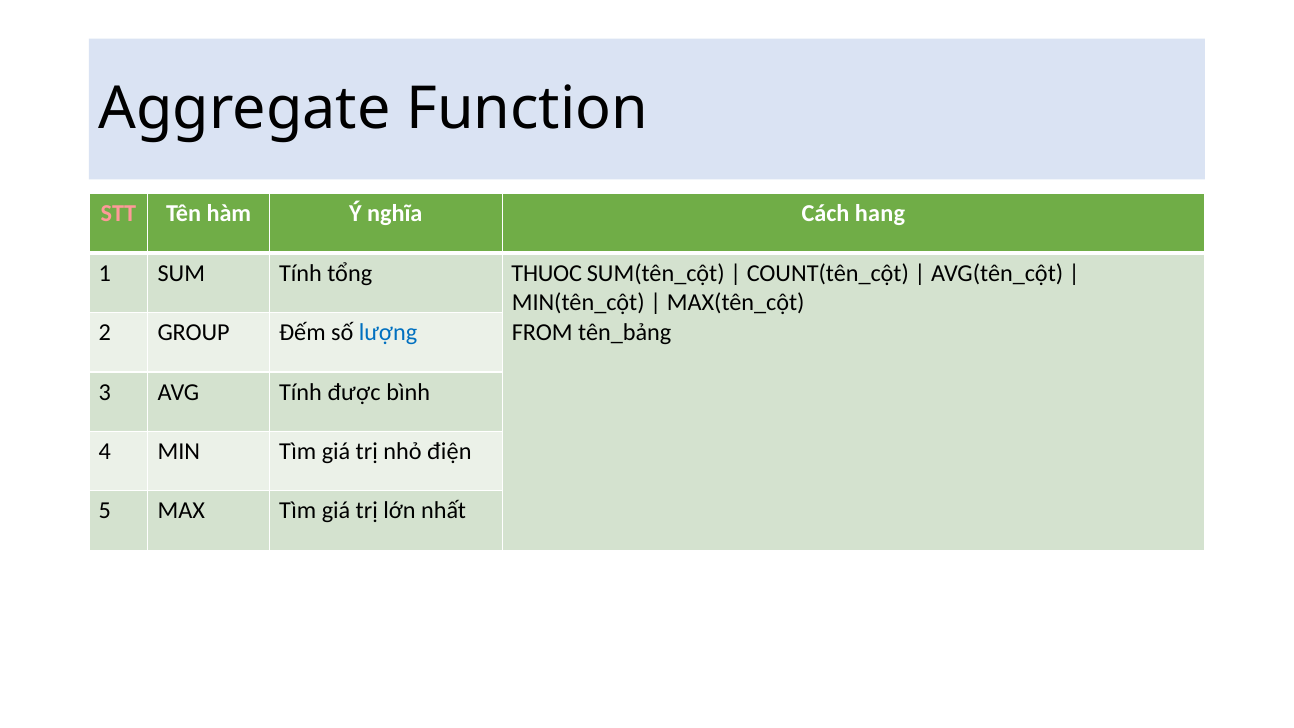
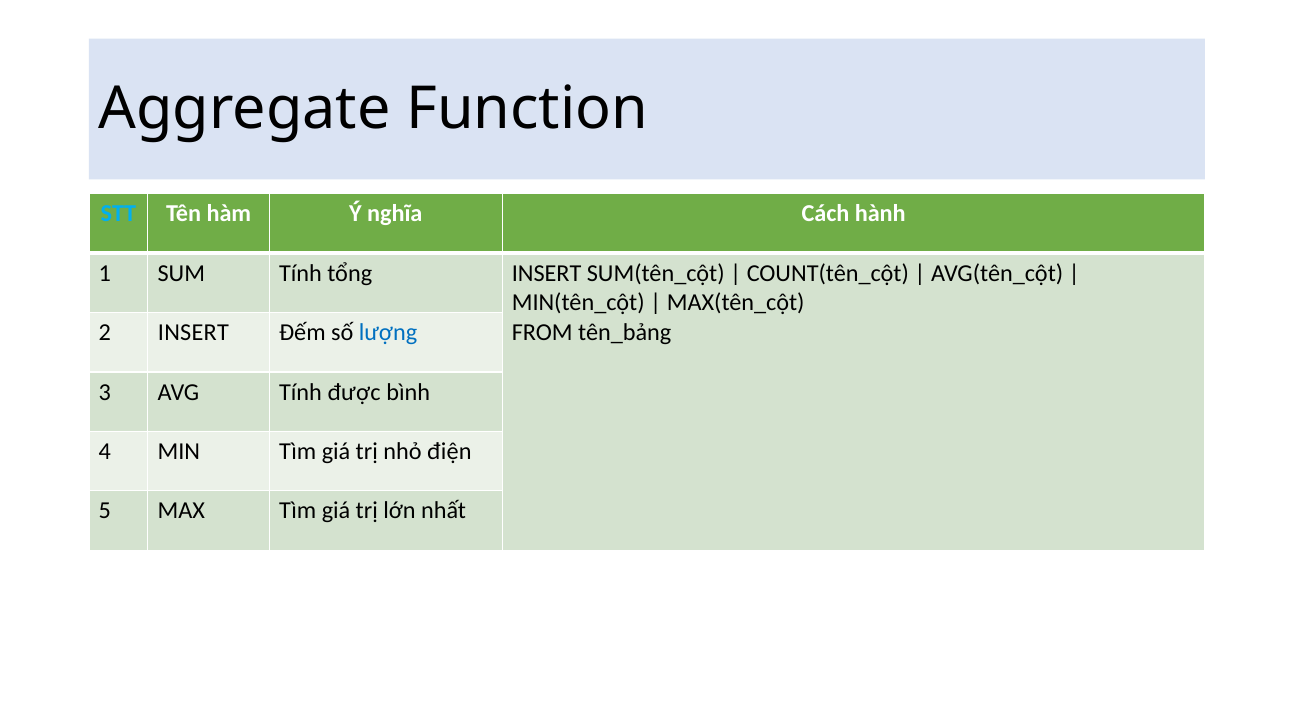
STT colour: pink -> light blue (118, 214)
hang: hang -> hành (880, 214)
tổng THUOC: THUOC -> INSERT (547, 273)
2 GROUP: GROUP -> INSERT (193, 333)
